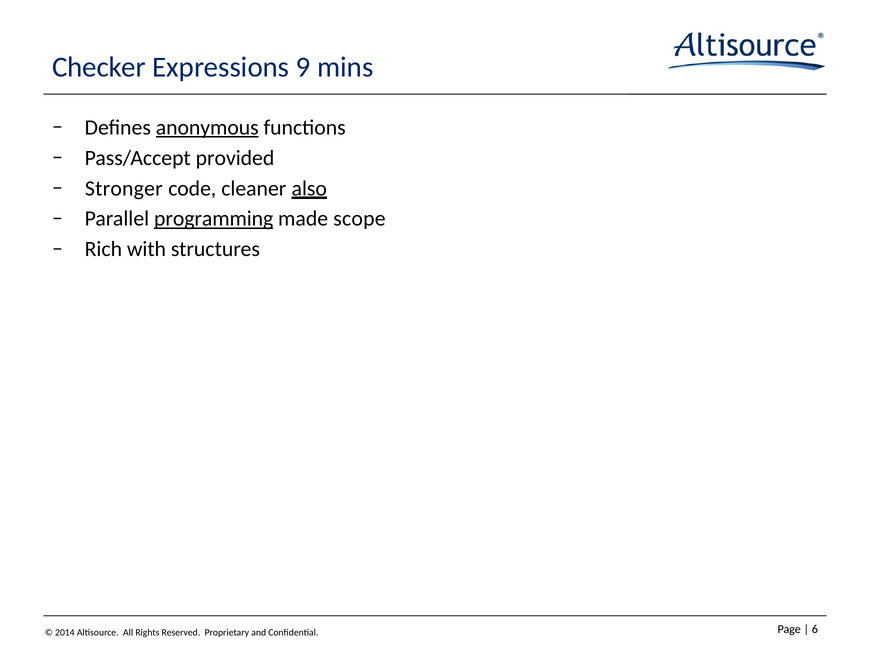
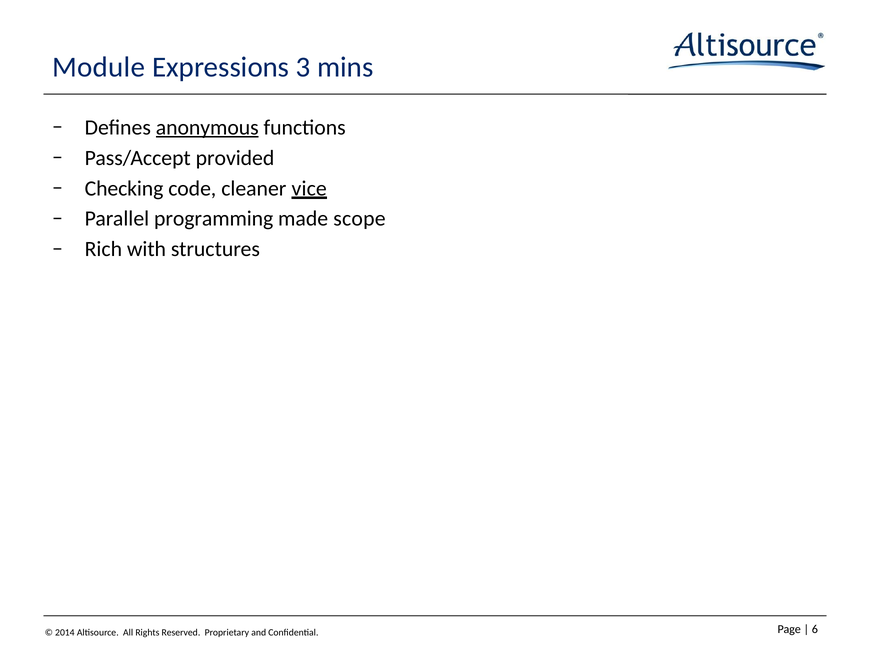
Checker: Checker -> Module (99, 67)
9: 9 -> 3 (303, 67)
Stronger: Stronger -> Checking (124, 189)
also: also -> vice (309, 189)
programming underline: present -> none (214, 219)
